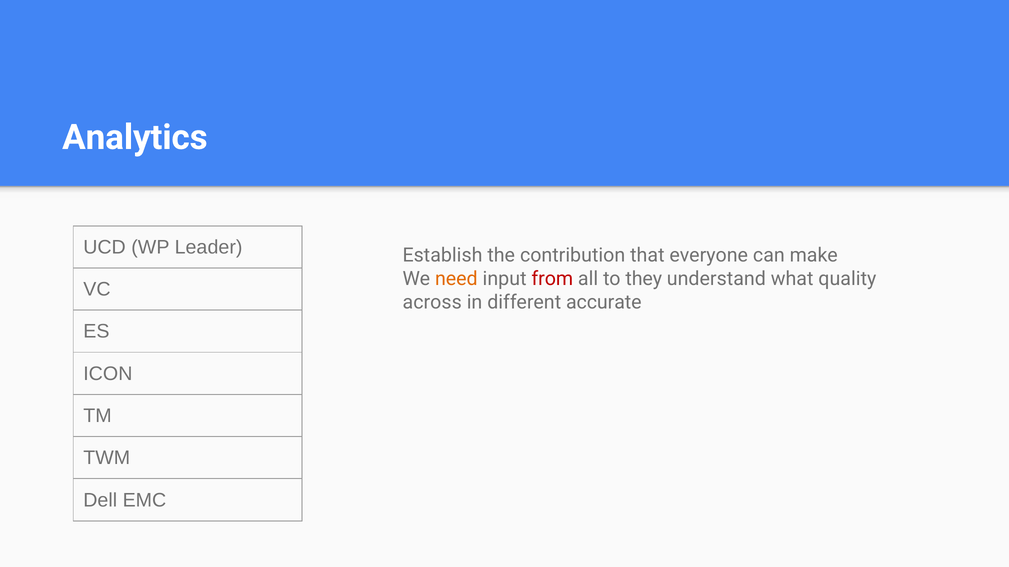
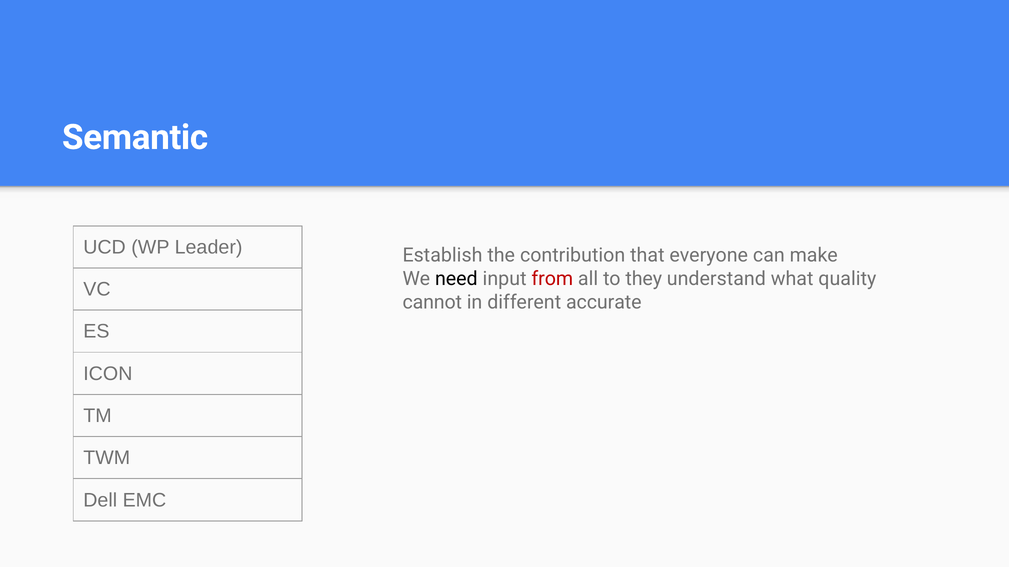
Analytics: Analytics -> Semantic (135, 138)
need colour: orange -> black (456, 279)
across: across -> cannot (432, 303)
